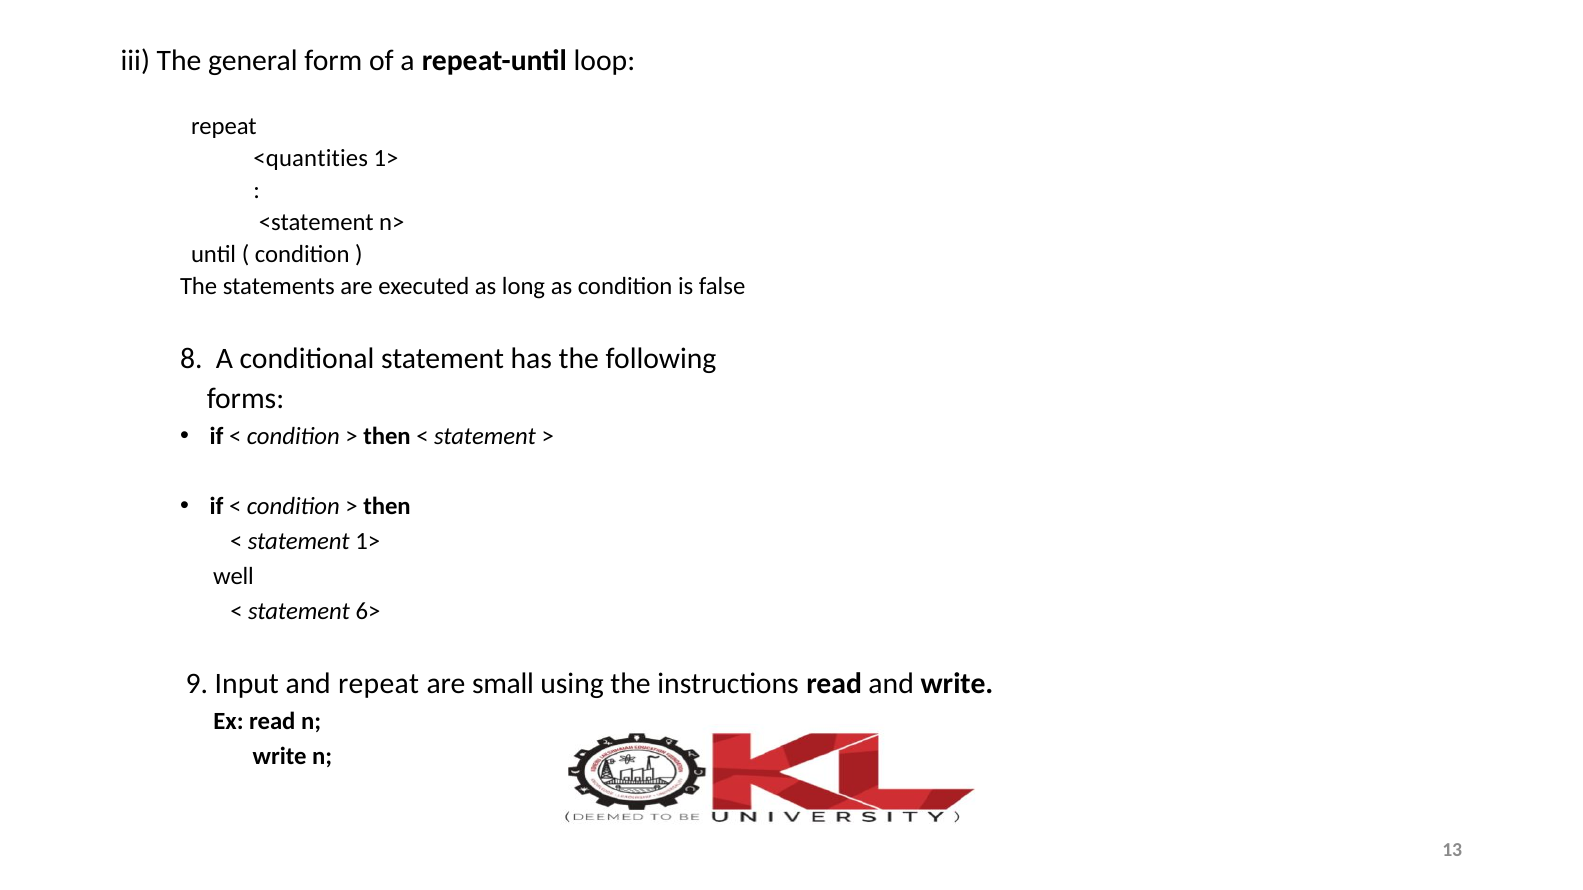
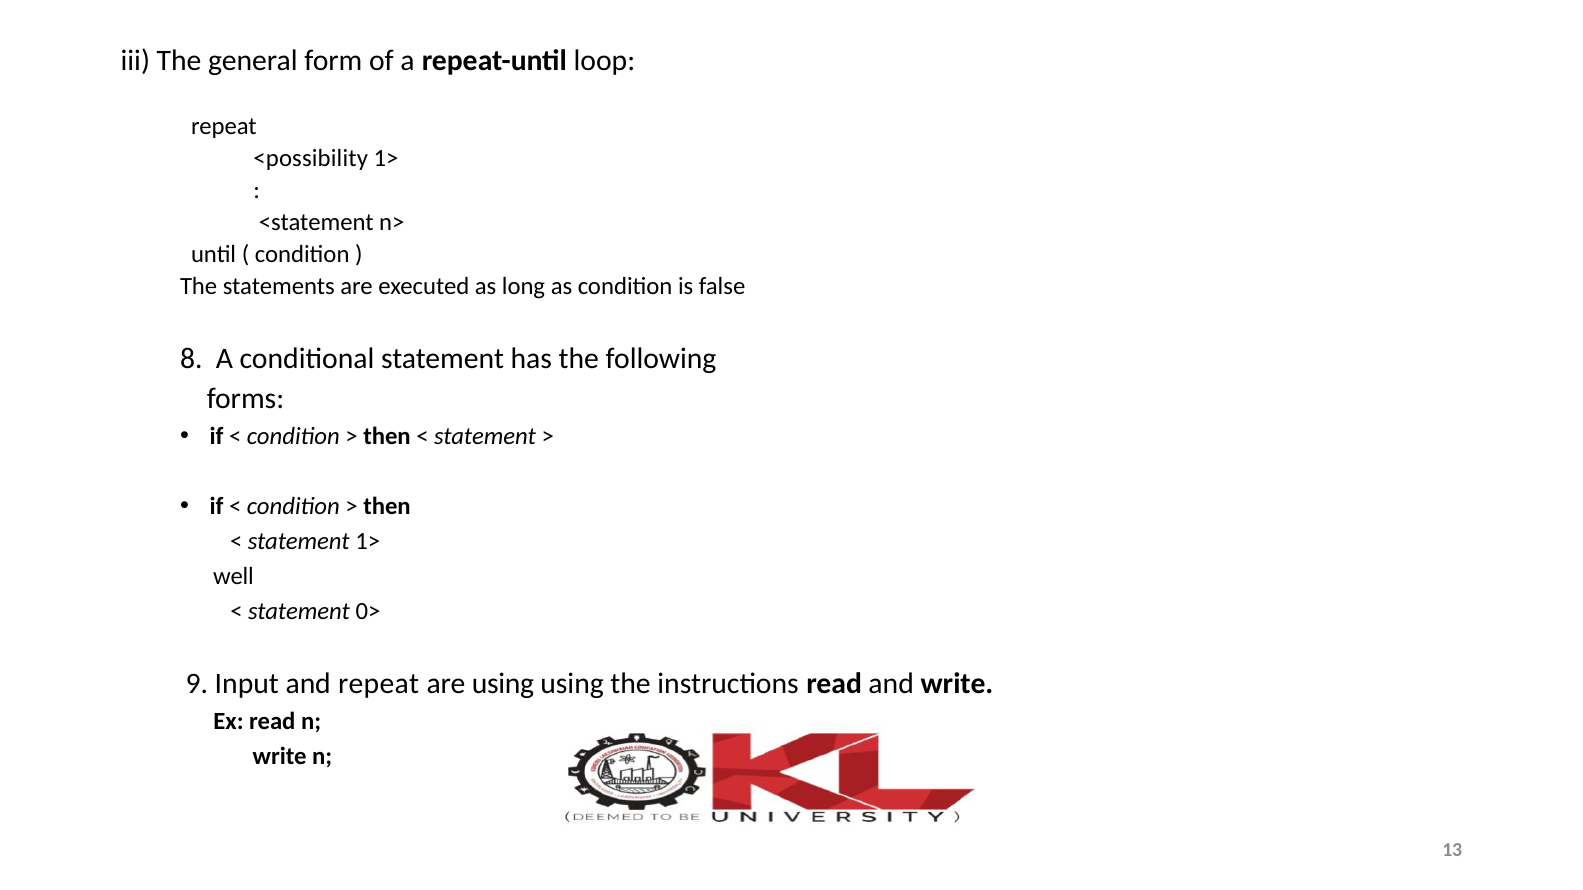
<quantities: <quantities -> <possibility (311, 159)
6>: 6> -> 0> (368, 611)
are small: small -> using (503, 684)
